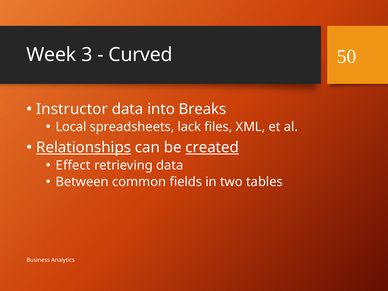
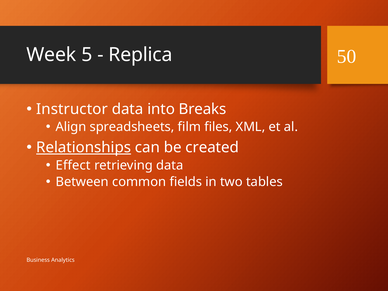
3: 3 -> 5 (87, 55)
Curved: Curved -> Replica (140, 55)
Local: Local -> Align (71, 127)
lack: lack -> film (189, 127)
created underline: present -> none (212, 147)
